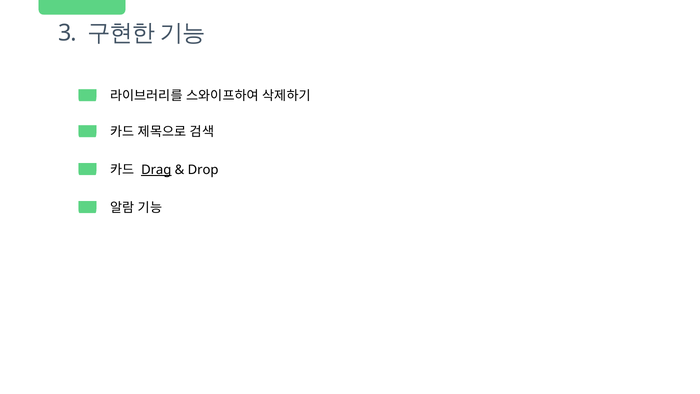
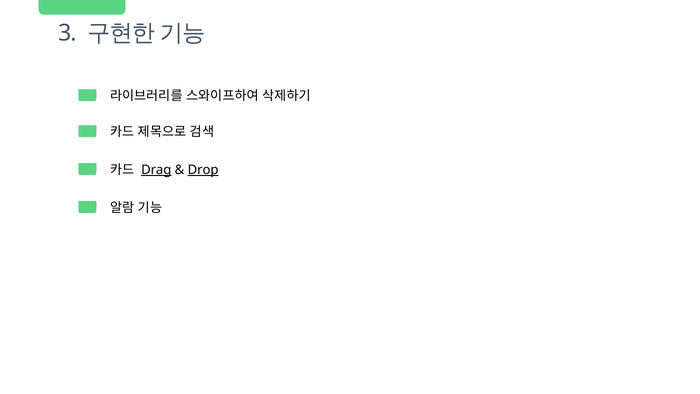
Drop underline: none -> present (203, 170)
